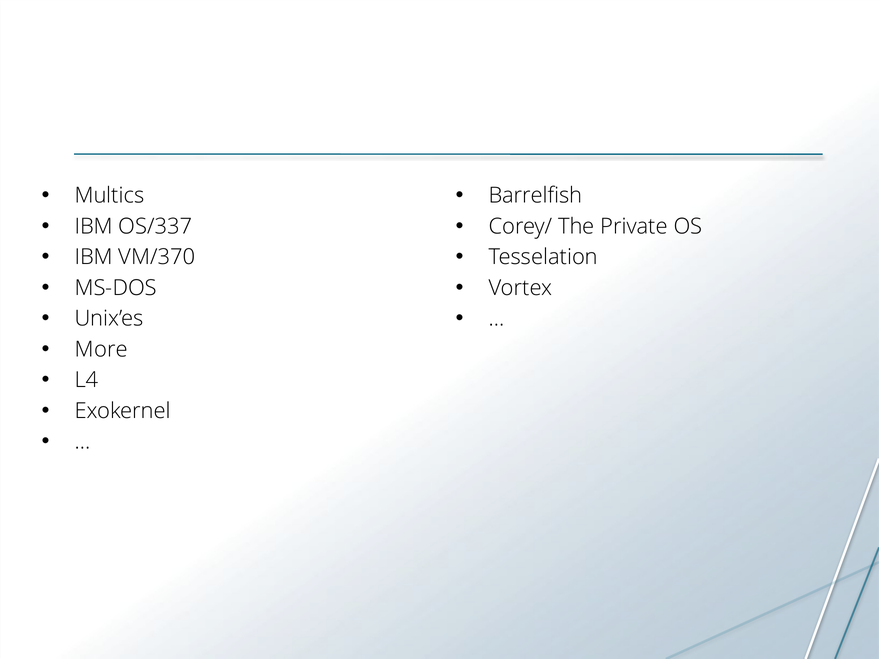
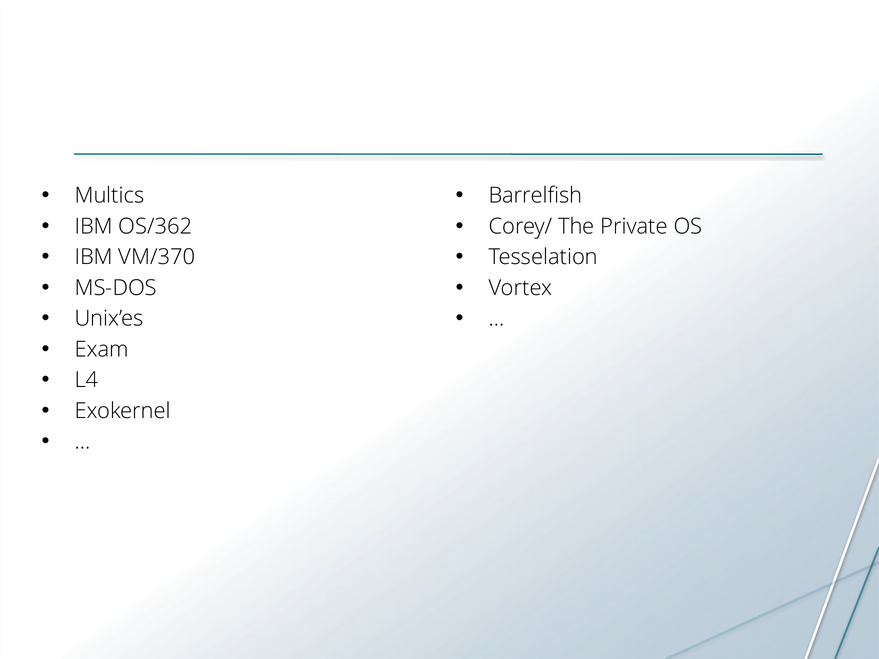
OS/337: OS/337 -> OS/362 (155, 227)
More: More -> Exam (102, 350)
